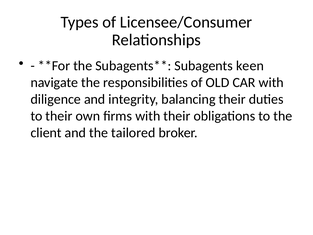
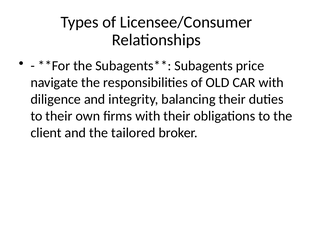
keen: keen -> price (250, 66)
